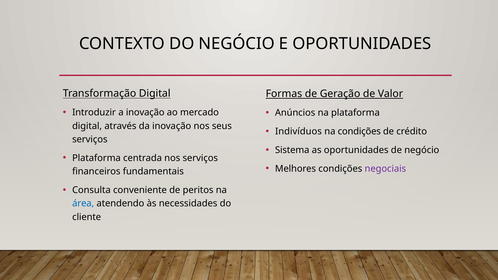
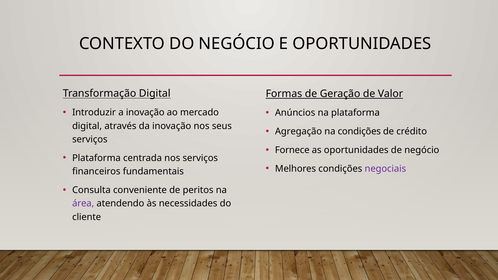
Indivíduos: Indivíduos -> Agregação (299, 132)
Sistema: Sistema -> Fornece (292, 150)
área colour: blue -> purple (83, 204)
